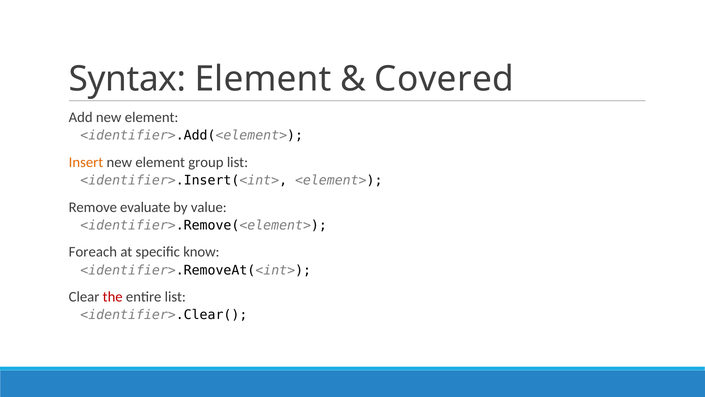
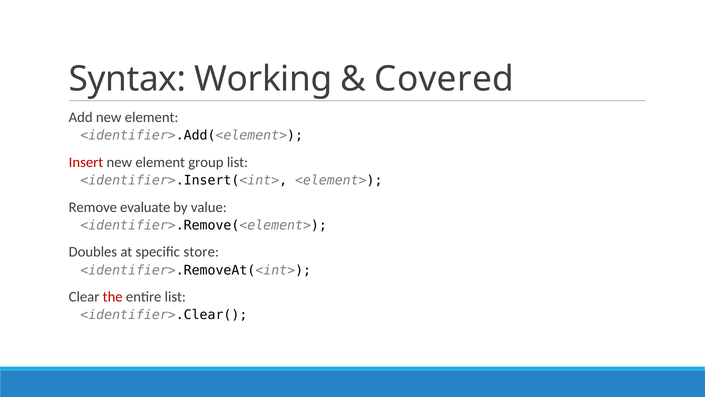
Syntax Element: Element -> Working (263, 79)
Insert colour: orange -> red (86, 162)
Foreach: Foreach -> Doubles (93, 252)
know: know -> store (201, 252)
